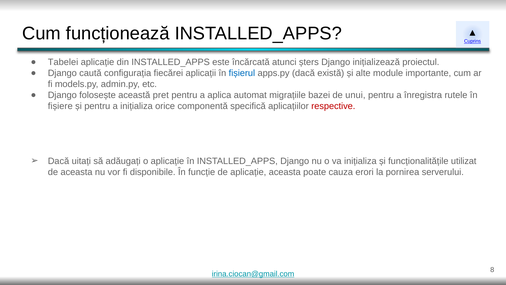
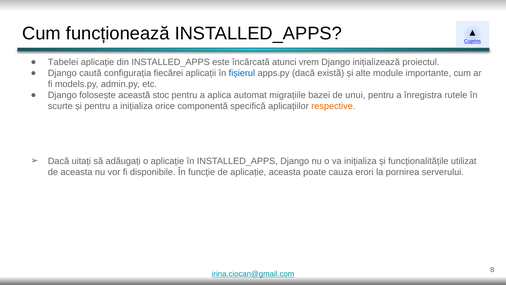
șters: șters -> vrem (309, 62)
pret: pret -> stoc (161, 95)
fișiere: fișiere -> scurte (60, 106)
respective colour: red -> orange (333, 106)
